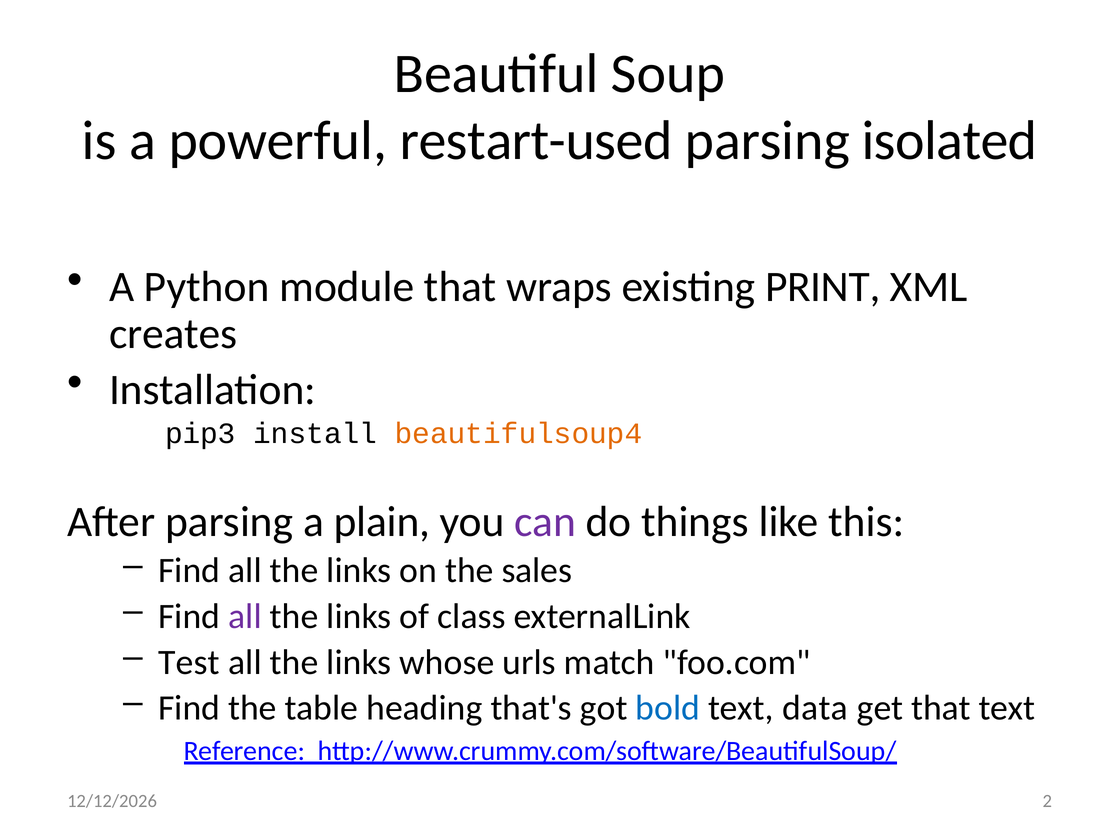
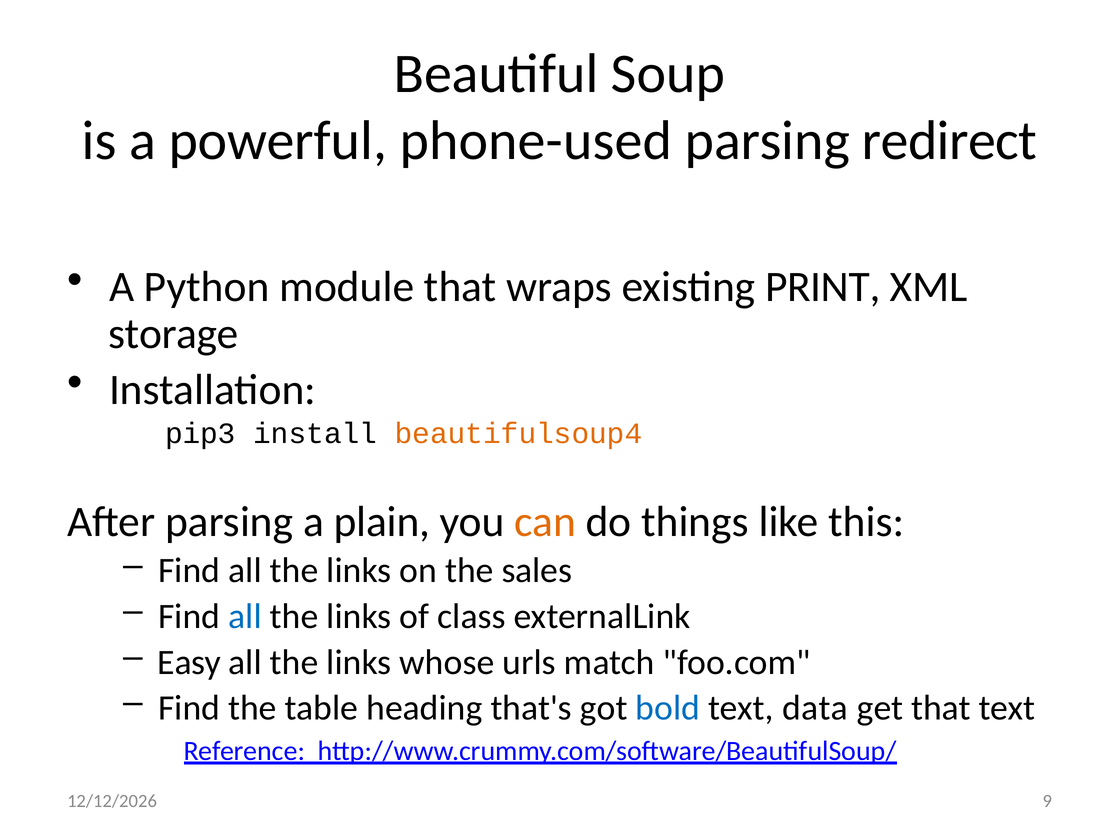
restart-used: restart-used -> phone-used (536, 141)
isolated: isolated -> redirect (949, 141)
creates: creates -> storage (173, 334)
can colour: purple -> orange (545, 522)
all colour: purple -> blue (245, 617)
Test: Test -> Easy (189, 662)
2: 2 -> 9 (1047, 801)
